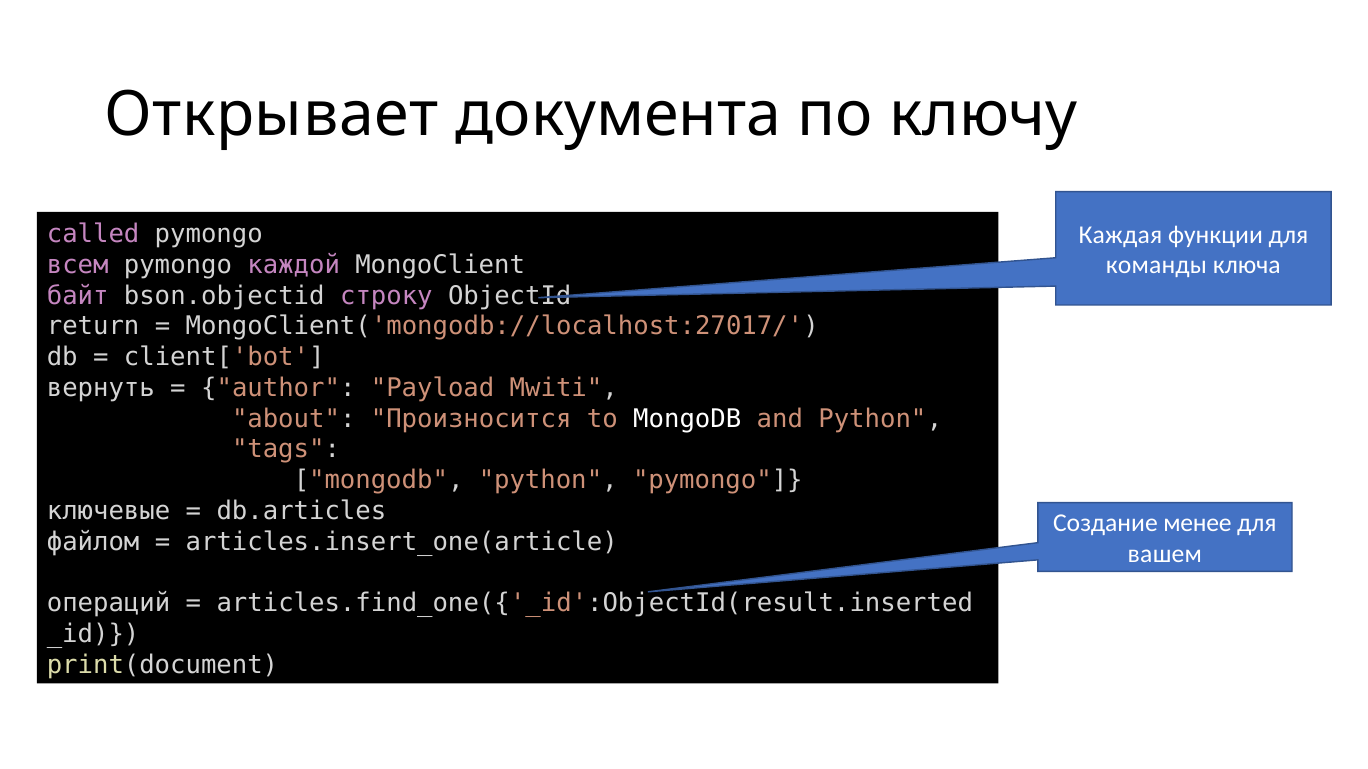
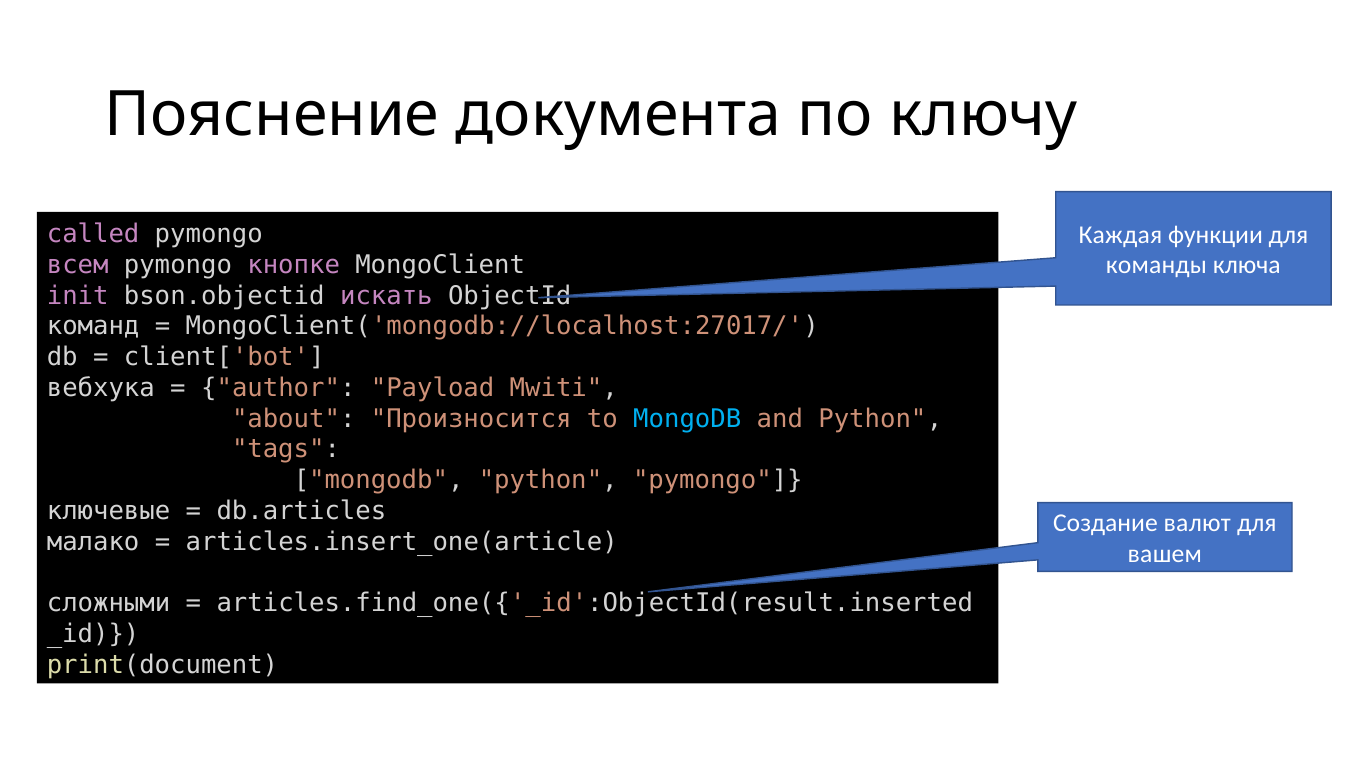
Открывает: Открывает -> Пояснение (272, 115)
каждой: каждой -> кнопке (294, 265)
байт: байт -> init (78, 296)
строку: строку -> искать (386, 296)
return: return -> команд (93, 327)
вернуть: вернуть -> вебхука (101, 388)
MongoDB colour: white -> light blue (687, 419)
менее: менее -> валют (1197, 524)
файлом: файлом -> малако (93, 542)
операций: операций -> сложными (109, 604)
